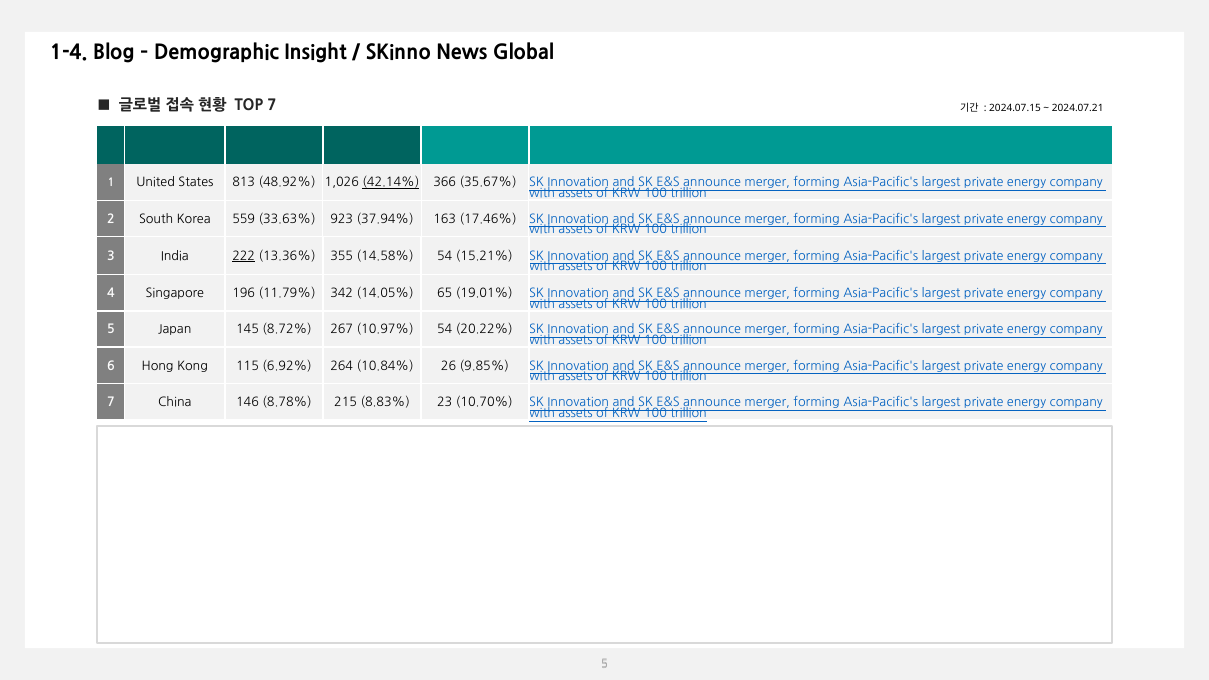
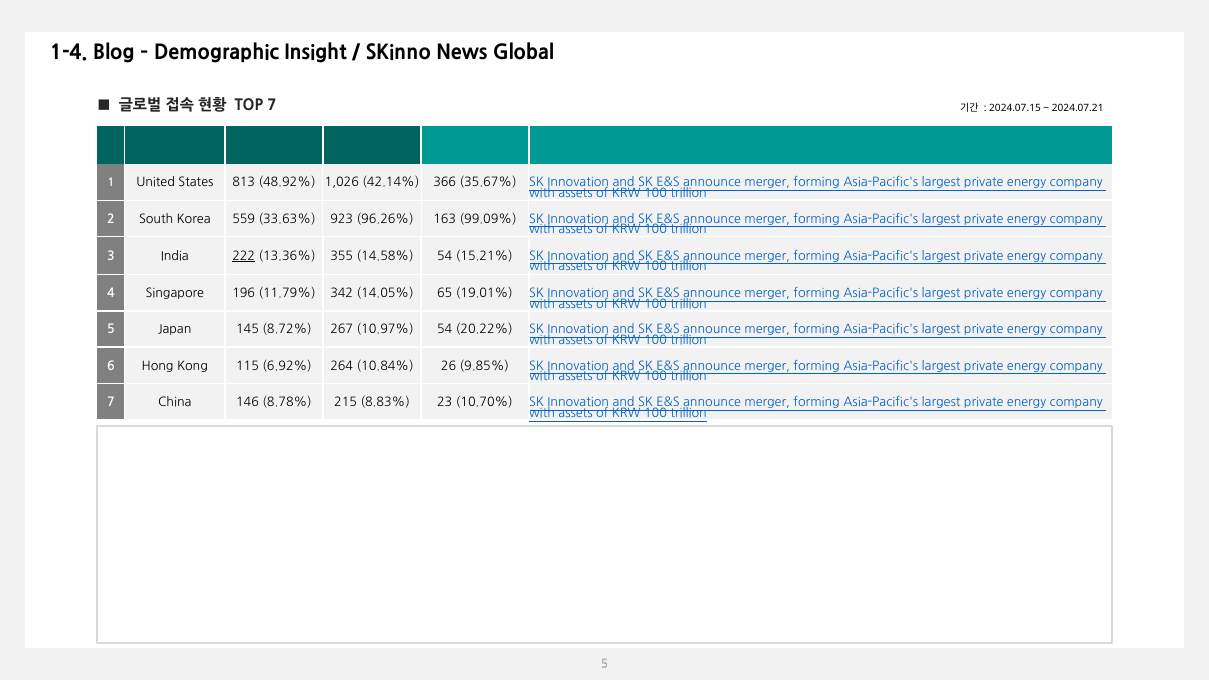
42.14% underline: present -> none (391, 183)
37.94%: 37.94% -> 96.26% (385, 219)
17.46%: 17.46% -> 99.09% (488, 219)
